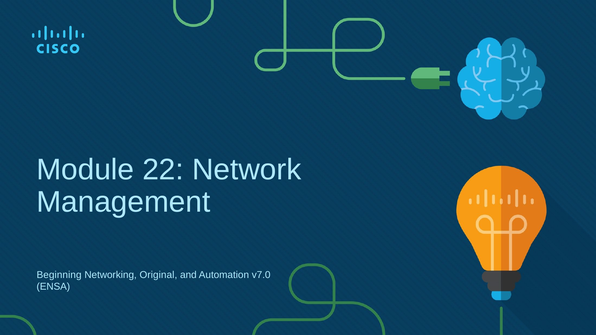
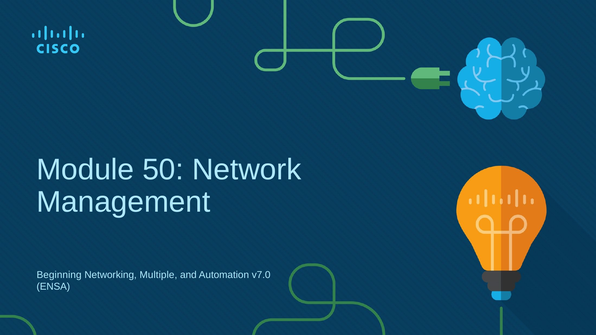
22: 22 -> 50 (163, 170)
Original: Original -> Multiple (158, 275)
